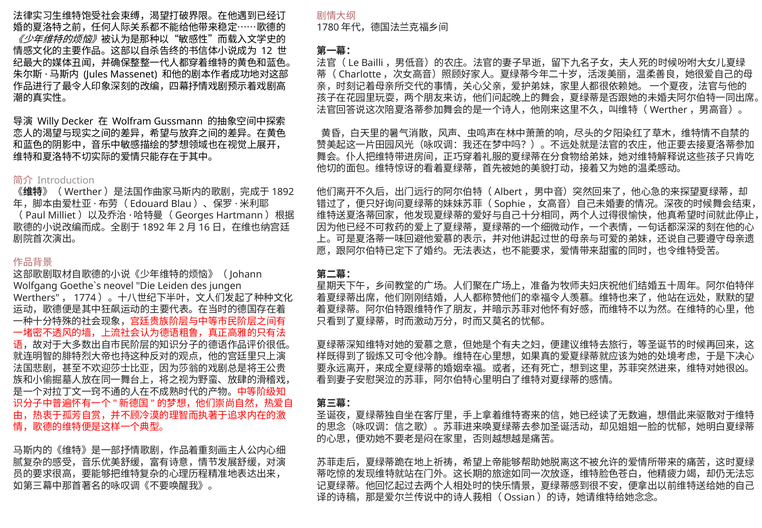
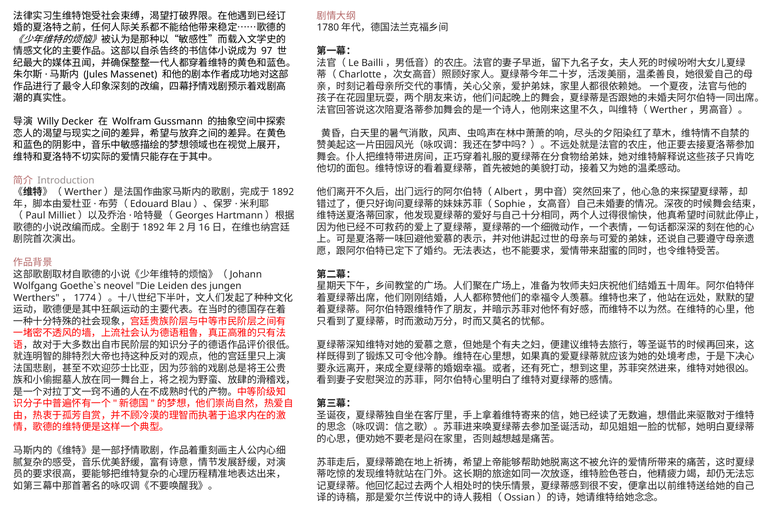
12: 12 -> 97 (267, 51)
